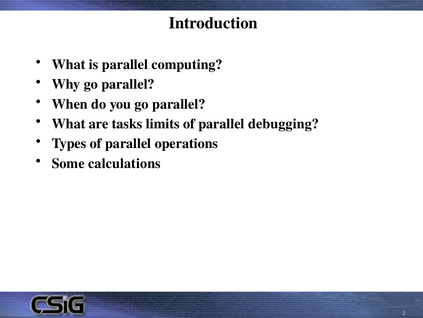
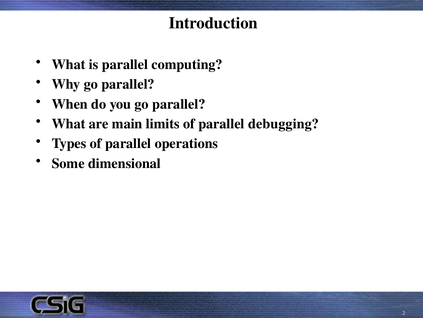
tasks: tasks -> main (127, 124)
calculations: calculations -> dimensional (125, 163)
